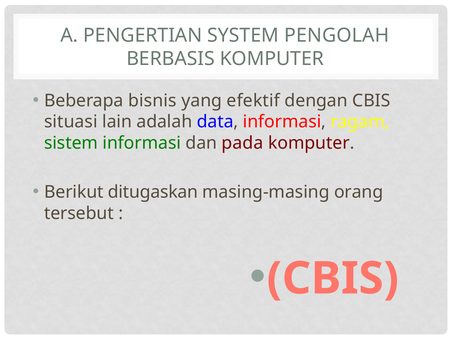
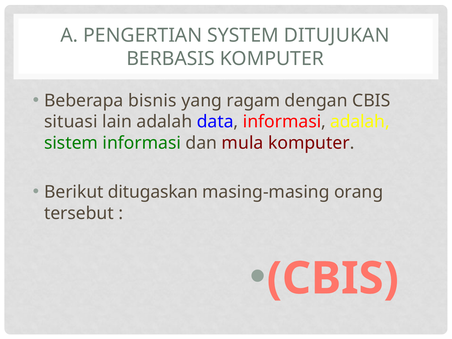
PENGOLAH: PENGOLAH -> DITUJUKAN (337, 36)
efektif: efektif -> ragam (253, 101)
informasi ragam: ragam -> adalah (360, 122)
pada: pada -> mula (243, 143)
